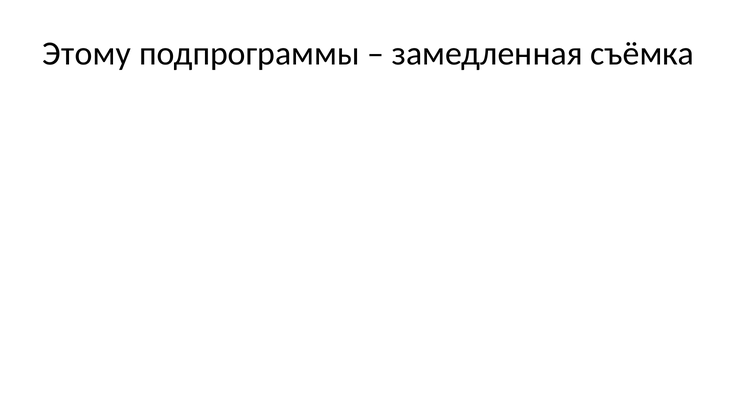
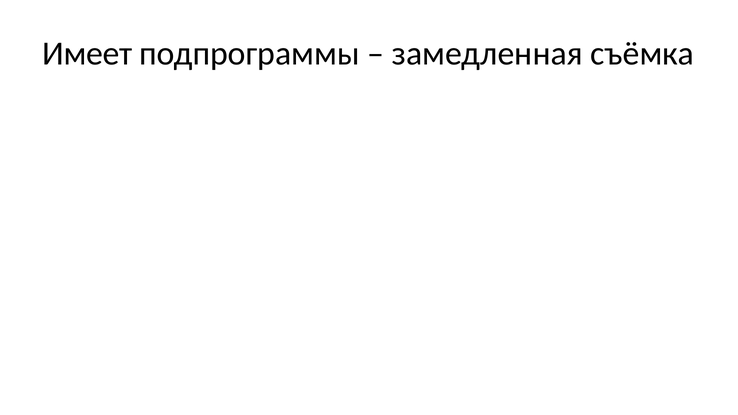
Этому: Этому -> Имеет (87, 54)
